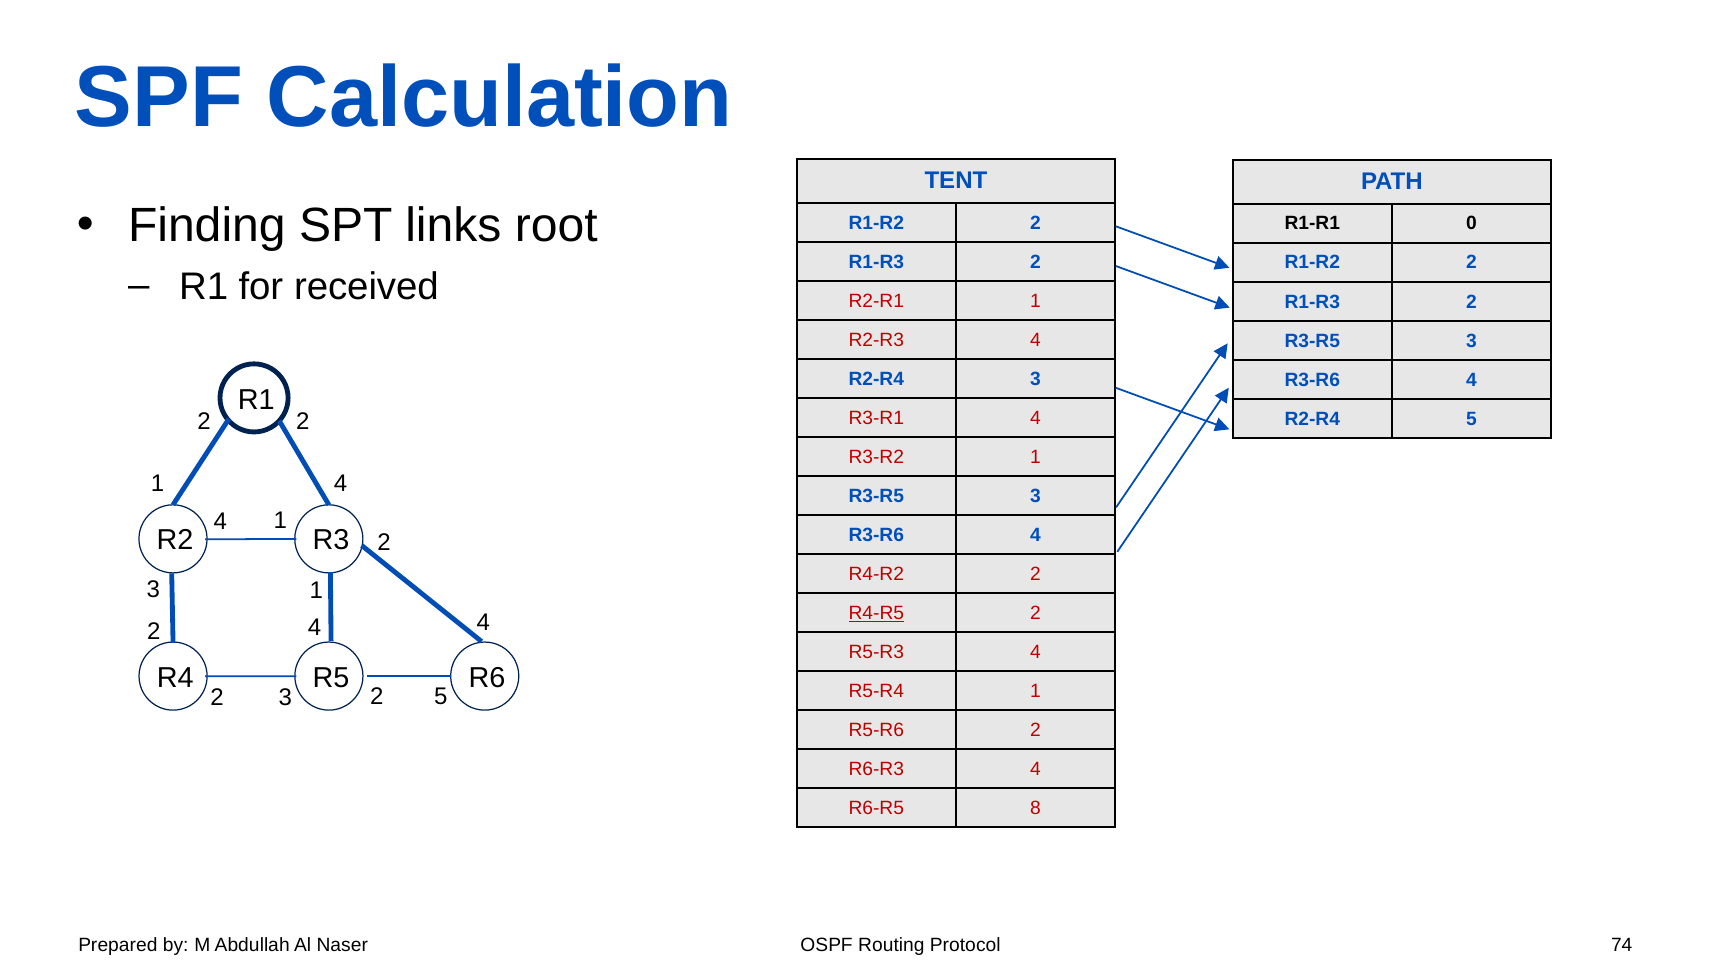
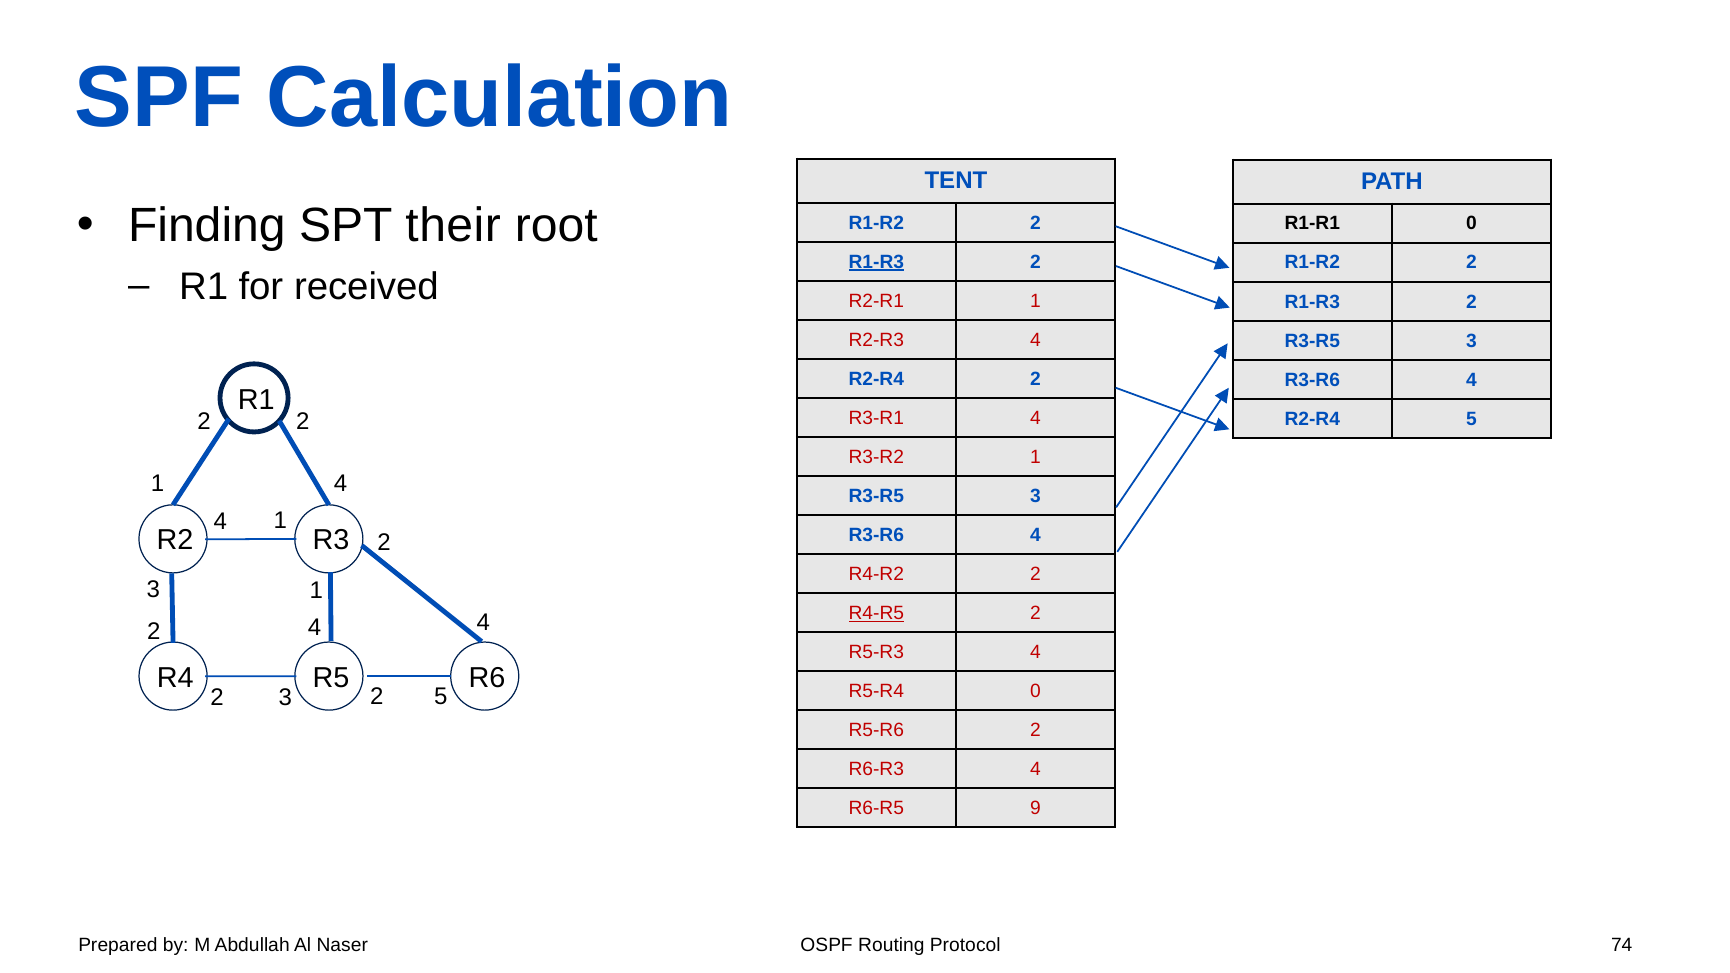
links: links -> their (453, 226)
R1-R3 underline: none -> present (876, 262)
R2-R4 3: 3 -> 2 (1035, 379)
R5-R4 1: 1 -> 0 (1035, 691)
8: 8 -> 9 (1035, 808)
